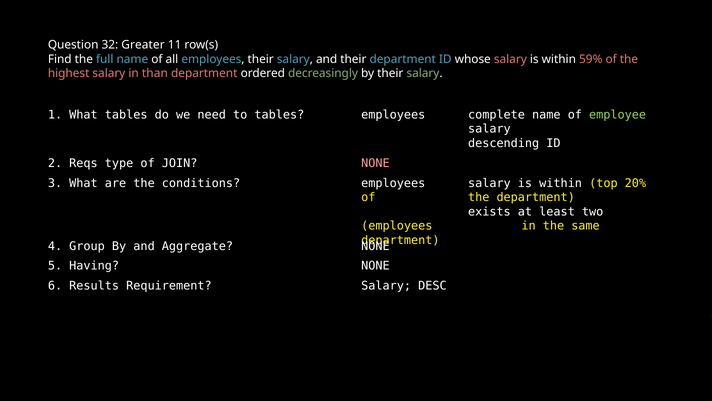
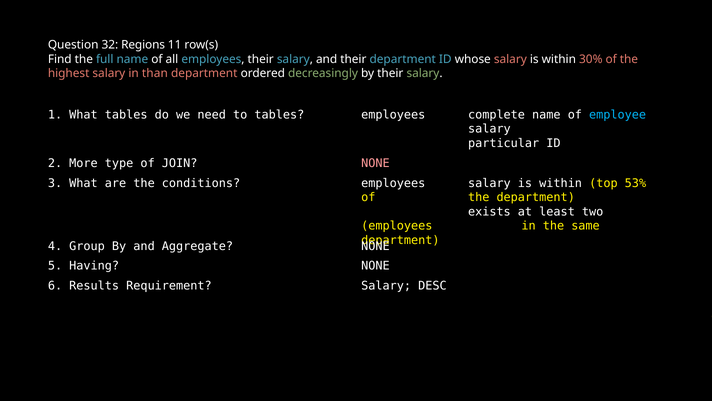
Greater: Greater -> Regions (143, 45)
59%: 59% -> 30% (591, 59)
employee colour: light green -> light blue (618, 115)
descending: descending -> particular (504, 143)
Reqs: Reqs -> More (83, 163)
20%: 20% -> 53% (635, 183)
